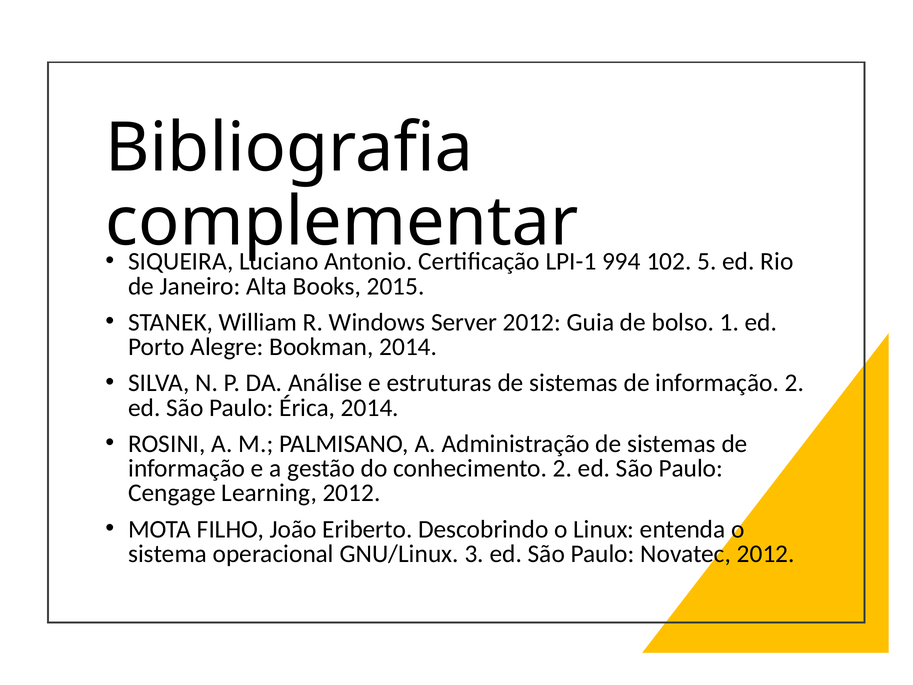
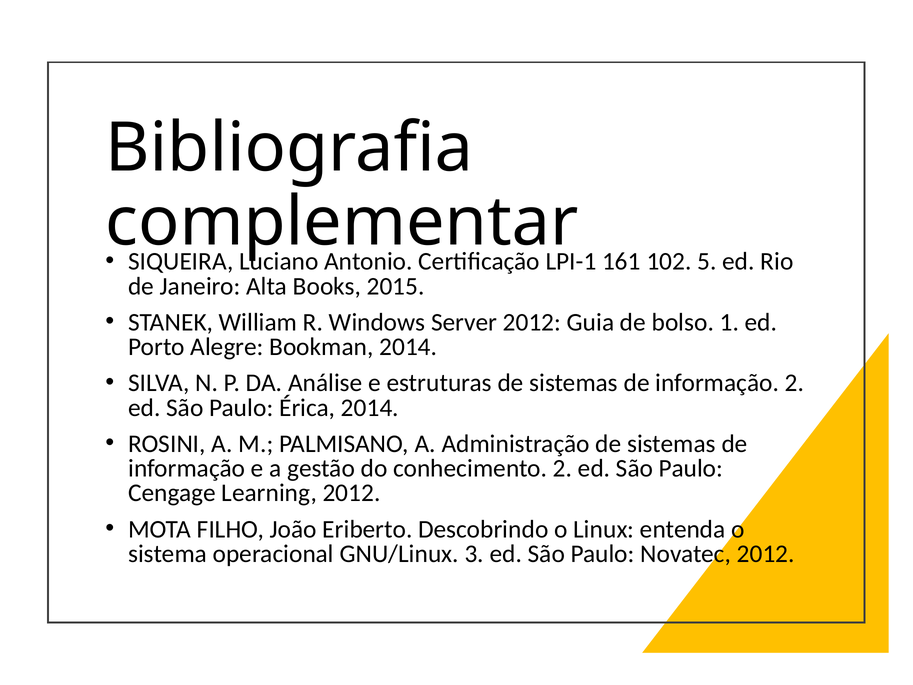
994: 994 -> 161 (621, 261)
